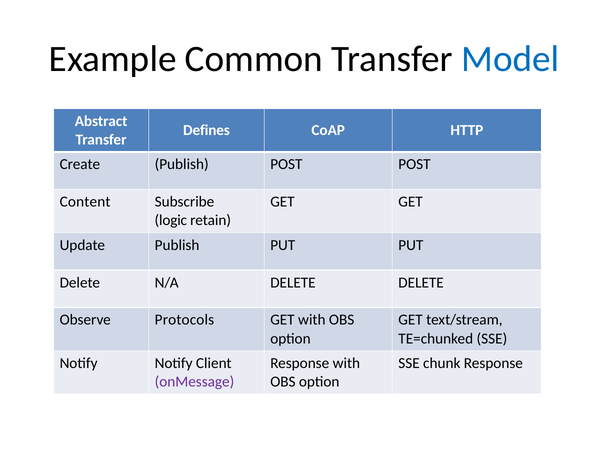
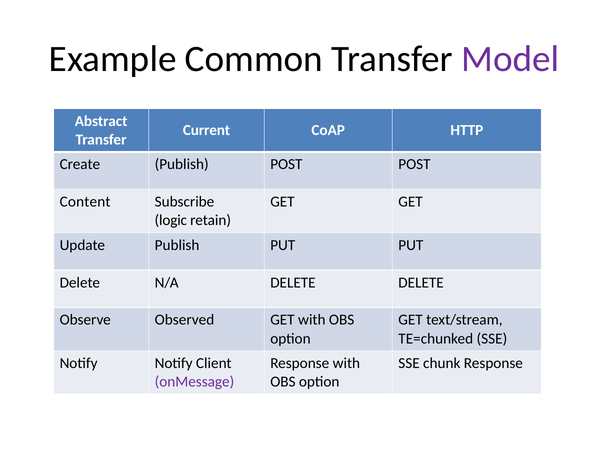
Model colour: blue -> purple (510, 59)
Defines: Defines -> Current (206, 130)
Protocols: Protocols -> Observed (184, 320)
